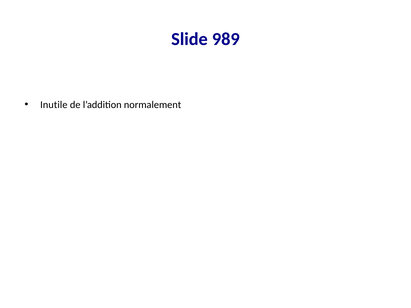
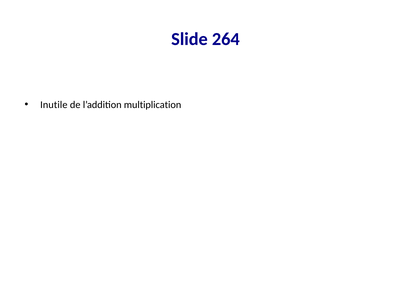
989: 989 -> 264 (226, 39)
normalement: normalement -> multiplication (153, 105)
